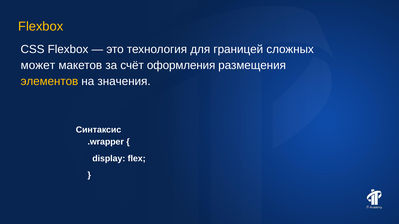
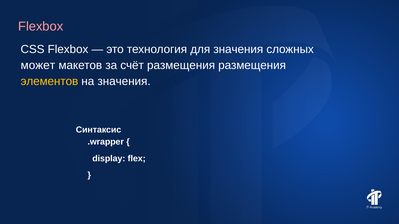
Flexbox colour: yellow -> pink (41, 26)
для границей: границей -> значения (238, 49)
счёт оформления: оформления -> размещения (181, 65)
